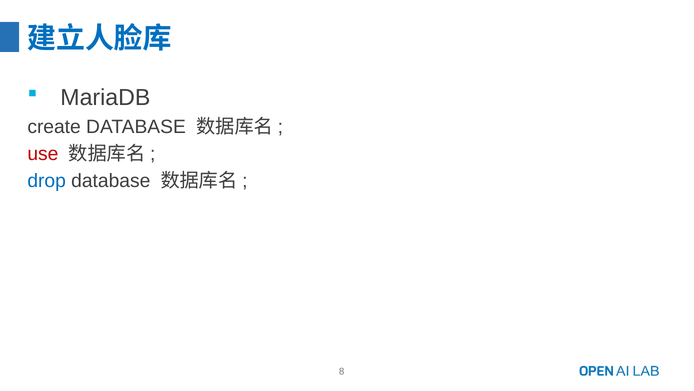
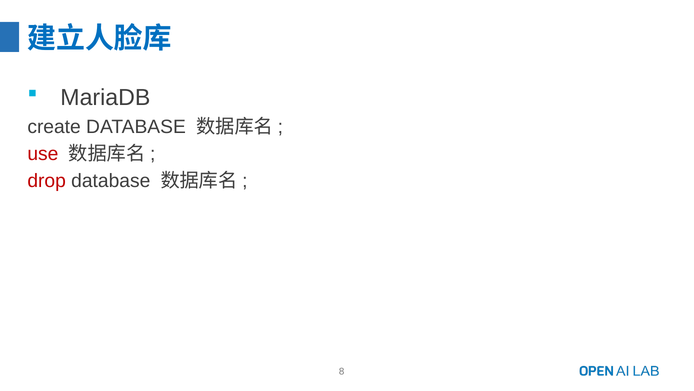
drop colour: blue -> red (47, 180)
